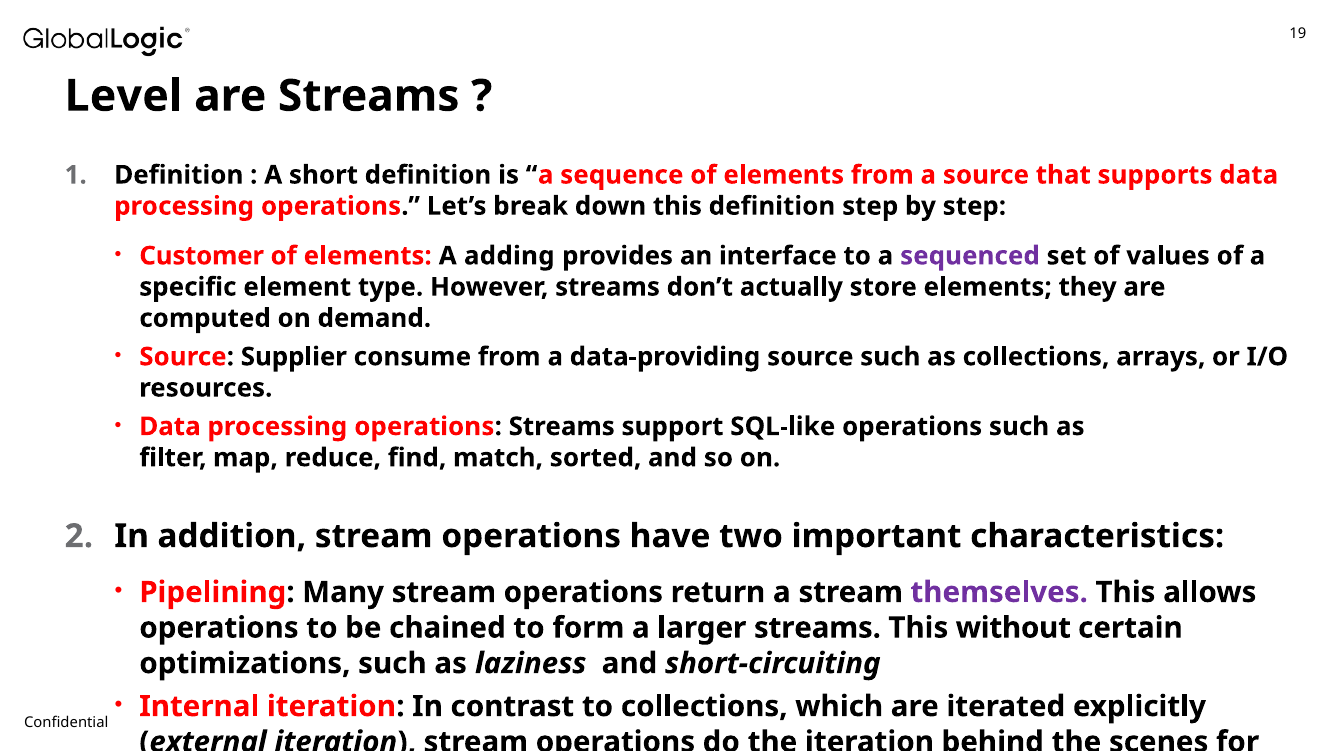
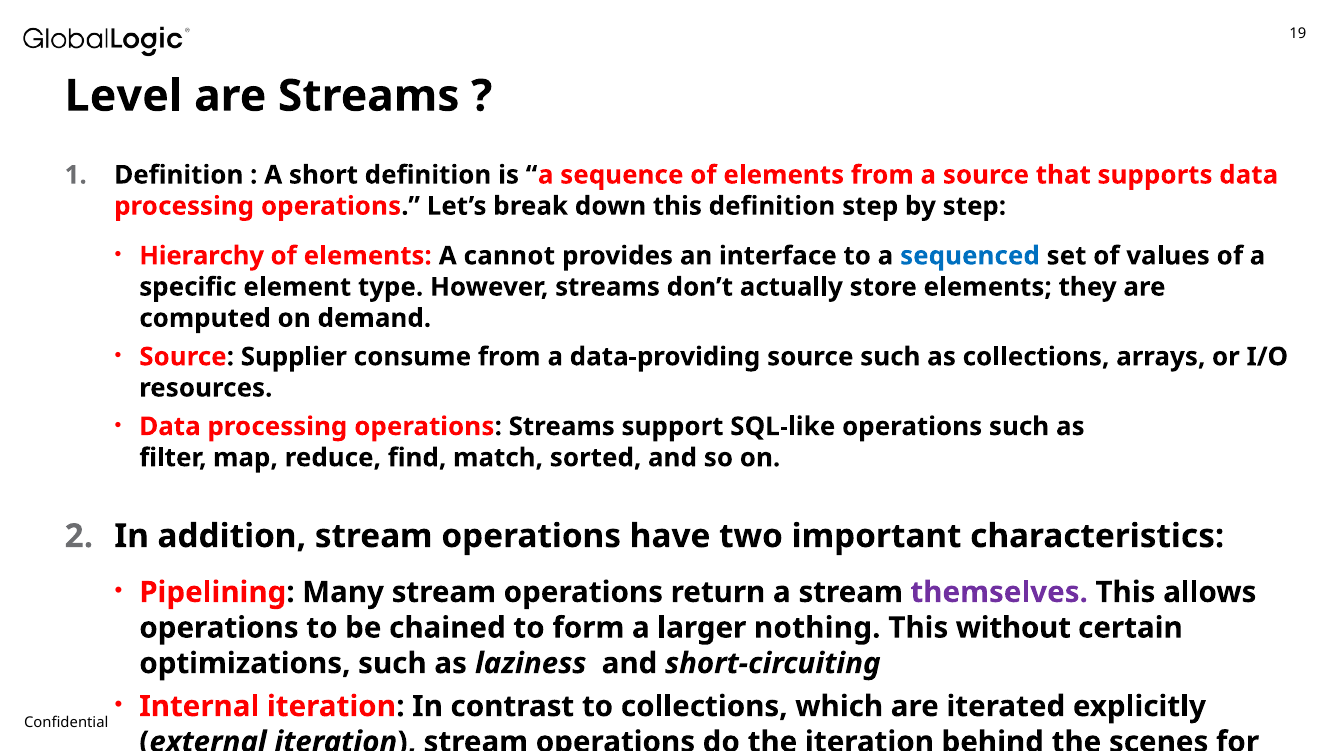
Customer: Customer -> Hierarchy (202, 256)
adding: adding -> cannot (509, 256)
sequenced colour: purple -> blue (970, 256)
larger streams: streams -> nothing (817, 628)
